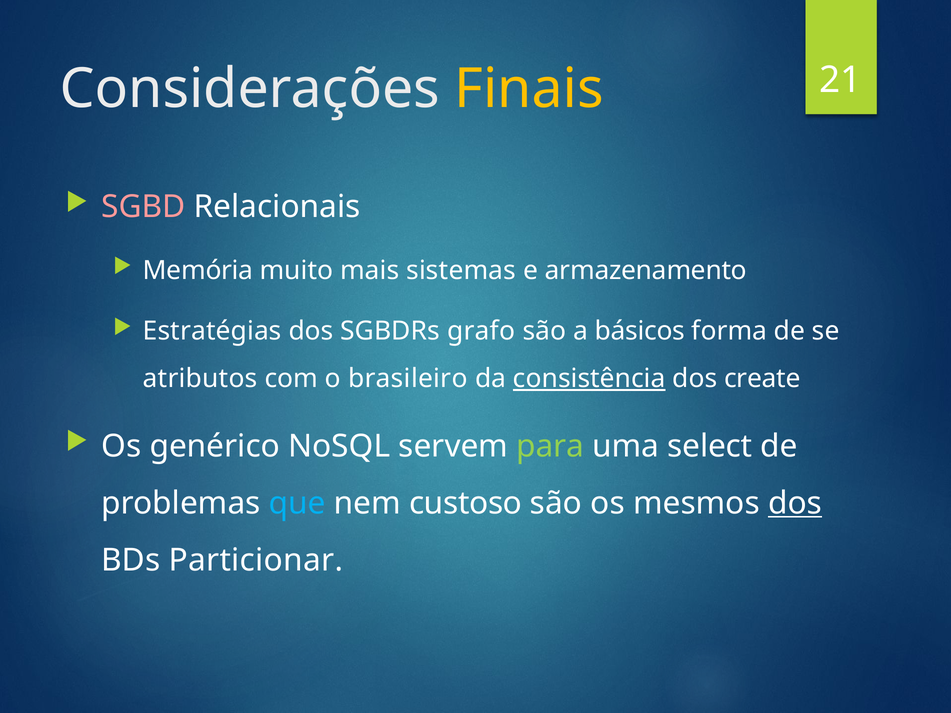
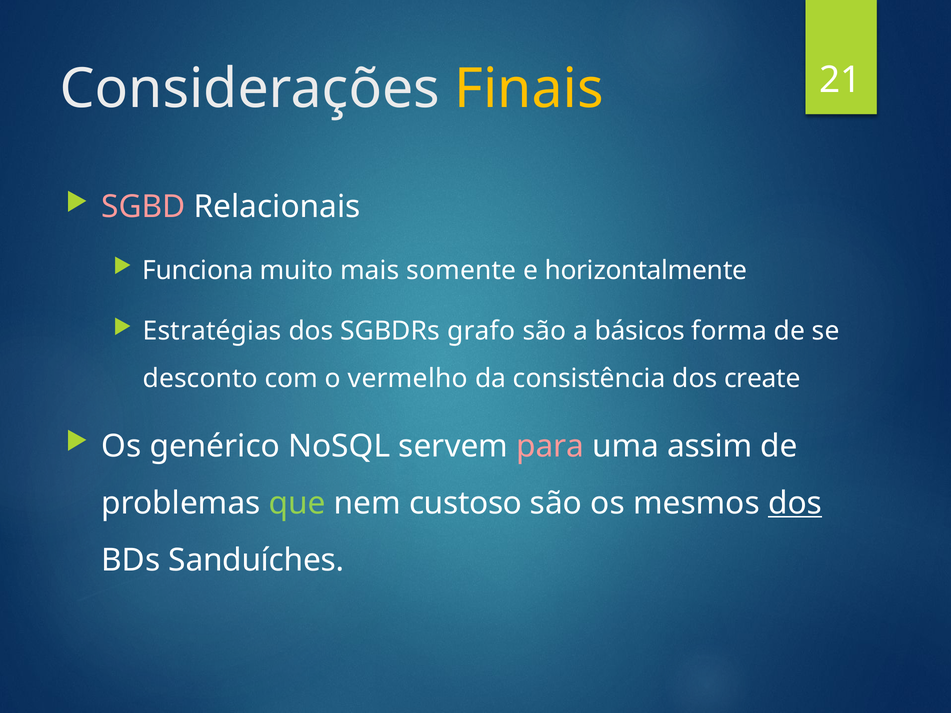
Memória: Memória -> Funciona (198, 270)
sistemas: sistemas -> somente (461, 270)
armazenamento: armazenamento -> horizontalmente (646, 270)
atributos: atributos -> desconto (200, 379)
brasileiro: brasileiro -> vermelho (408, 379)
consistência underline: present -> none (589, 379)
para colour: light green -> pink (550, 446)
select: select -> assim (710, 446)
que colour: light blue -> light green (297, 503)
Particionar: Particionar -> Sanduíches (256, 560)
